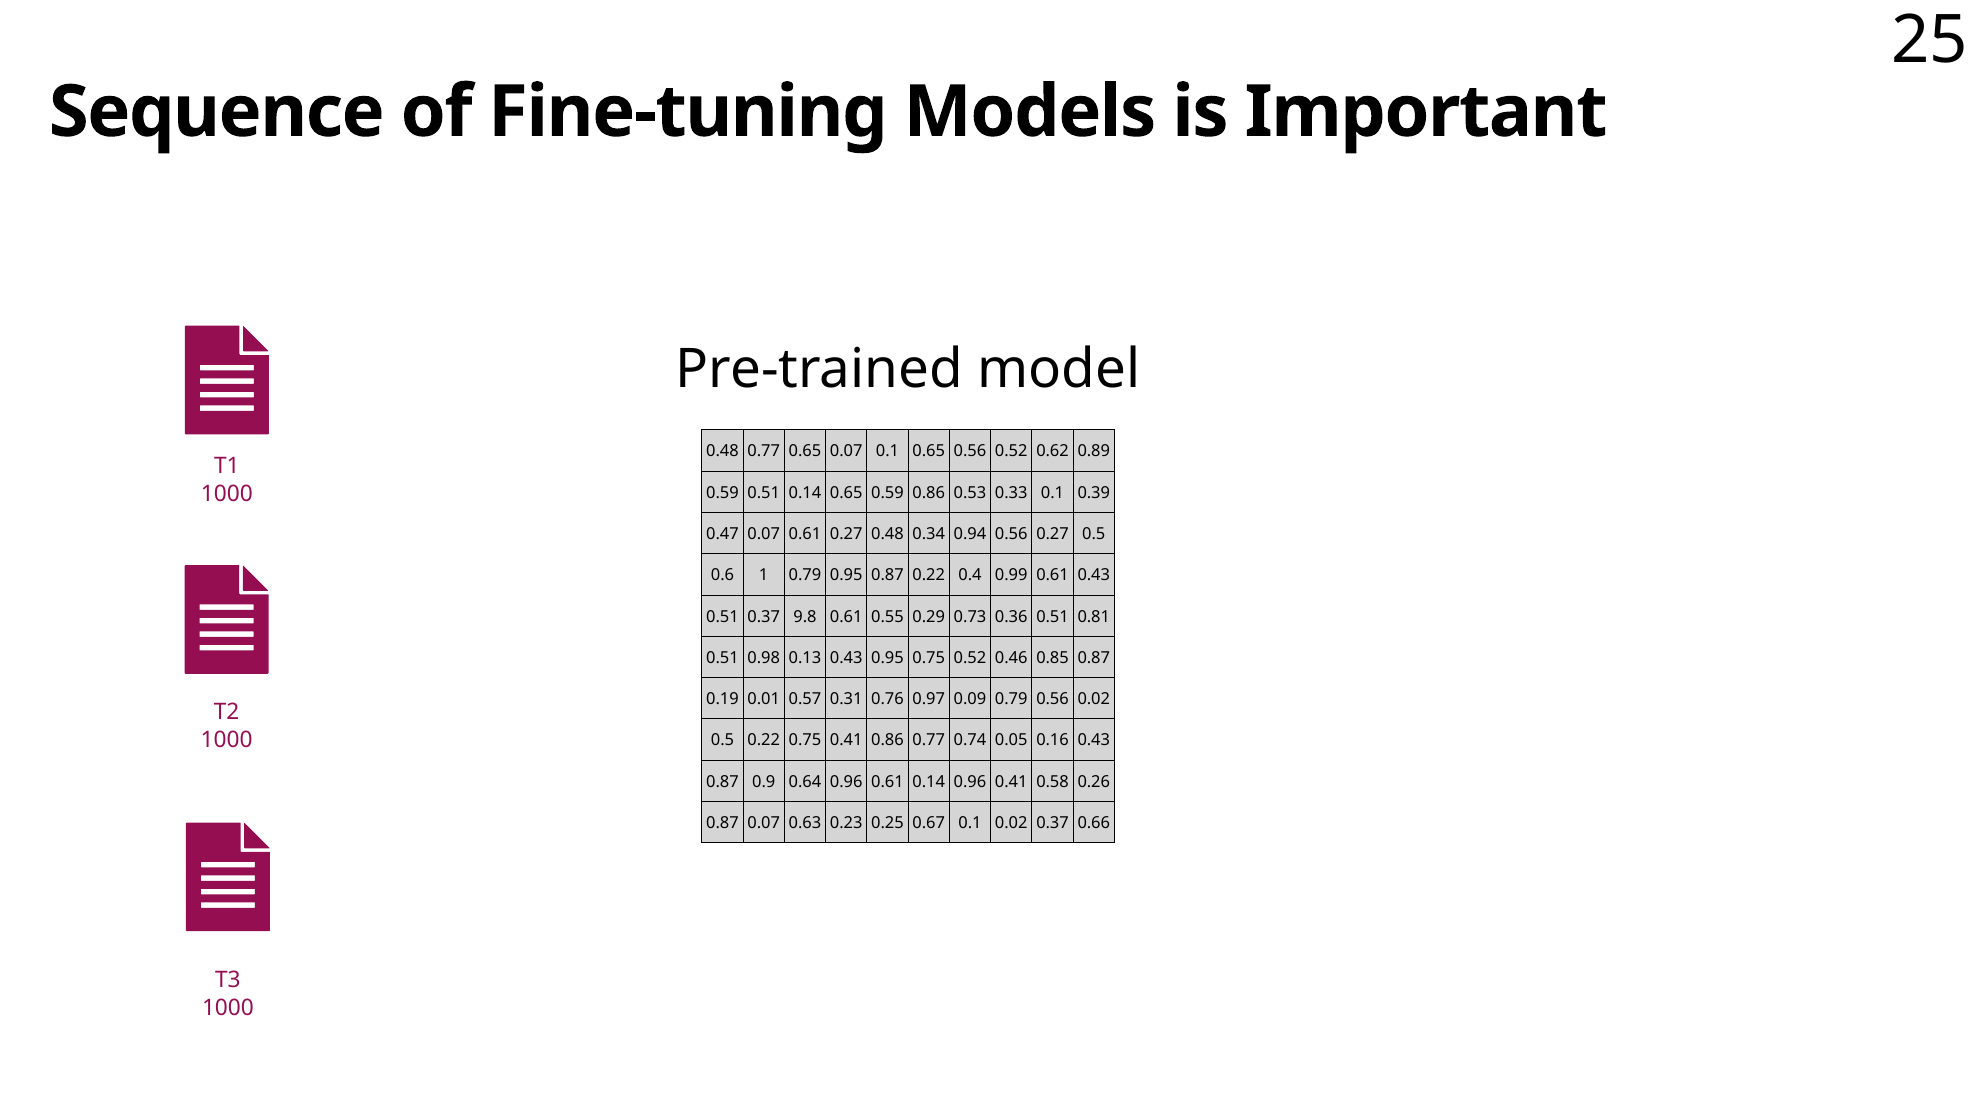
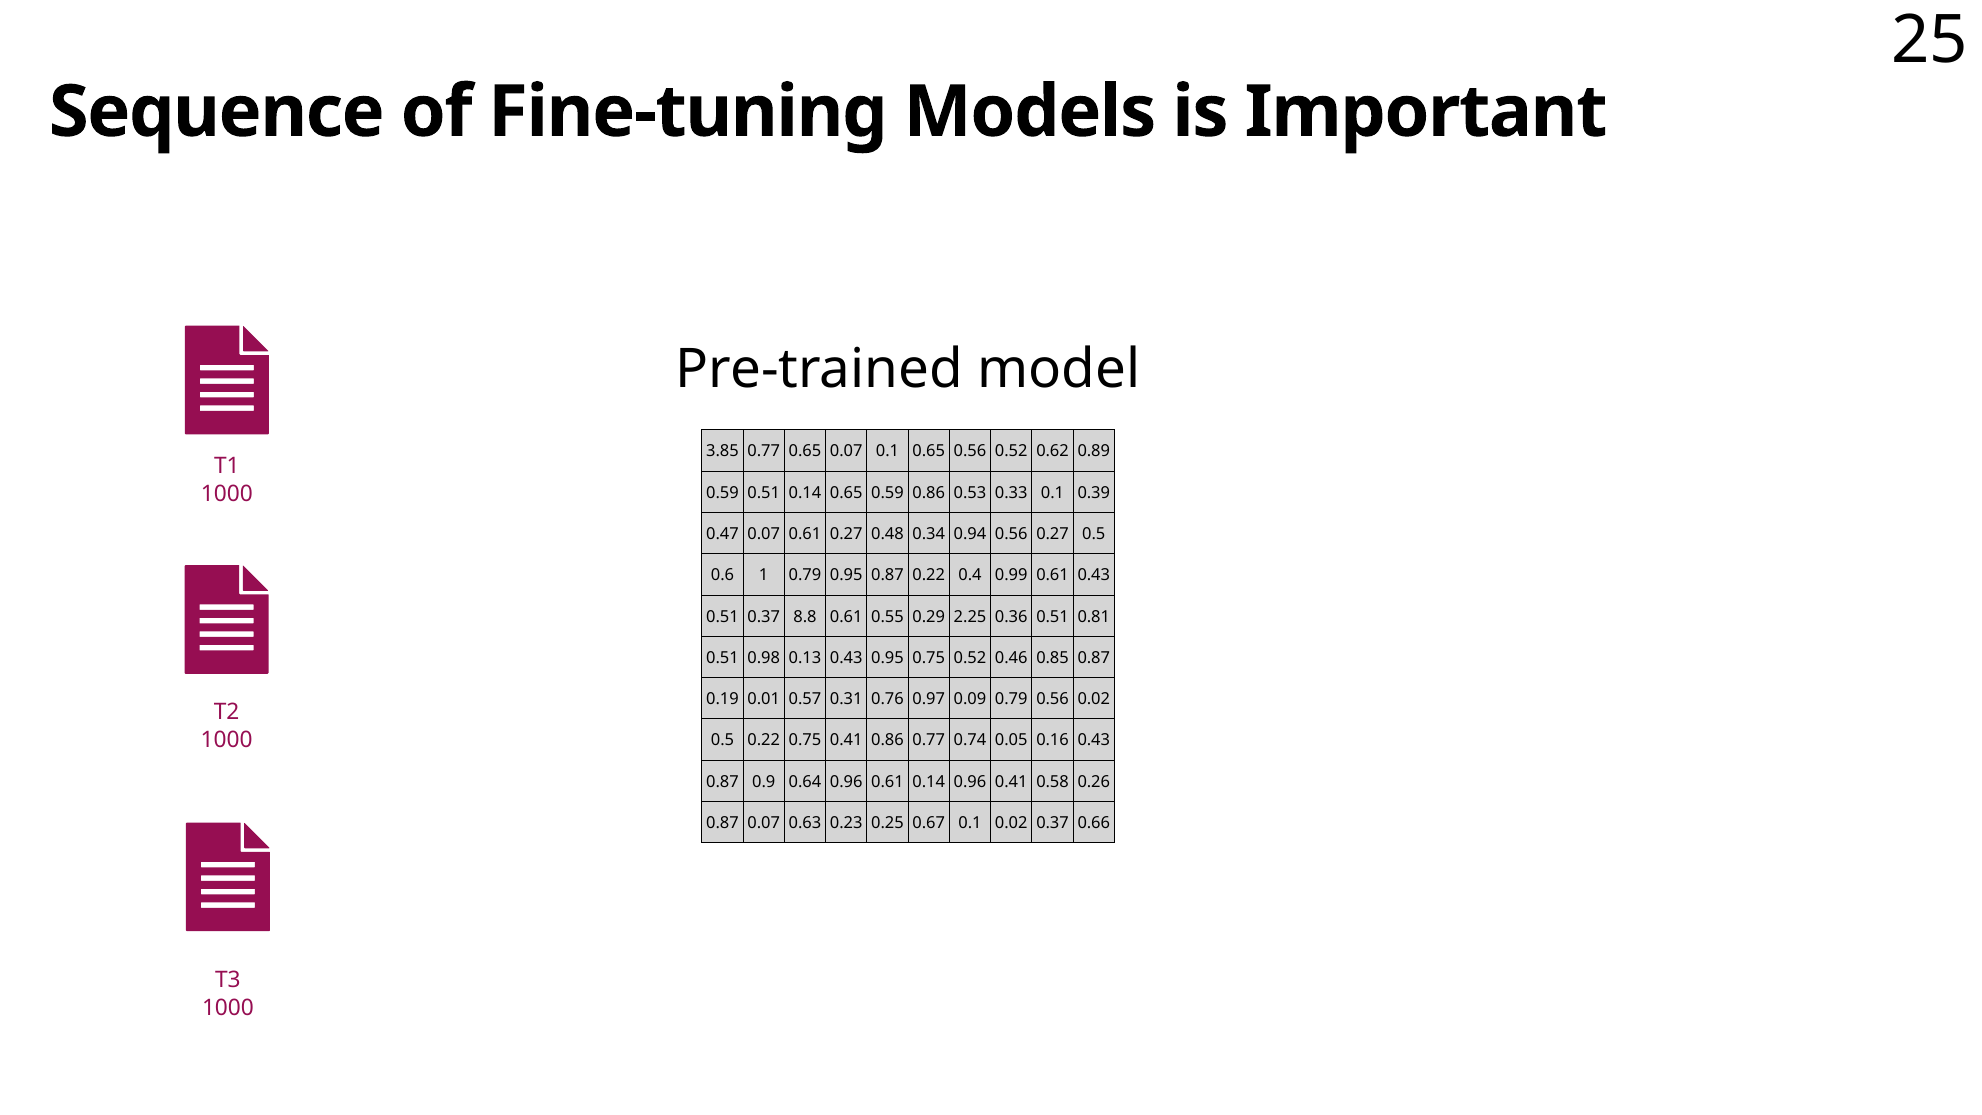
0.48: 0.48 -> 3.85 (722, 451)
9.8: 9.8 -> 8.8 (805, 617)
0.73: 0.73 -> 2.25 (970, 617)
